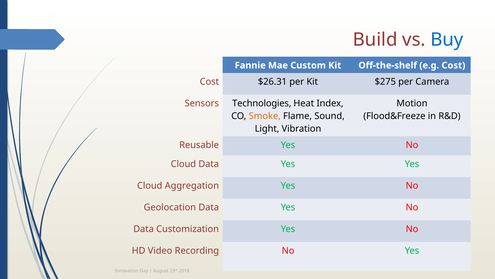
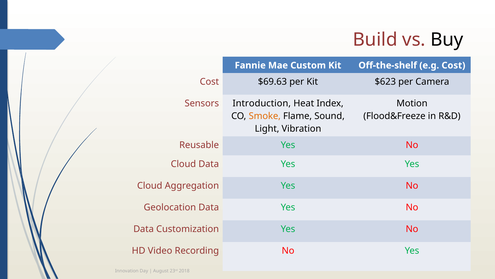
Buy colour: blue -> black (447, 40)
$26.31: $26.31 -> $69.63 (272, 82)
$275: $275 -> $623 (385, 82)
Technologies: Technologies -> Introduction (262, 103)
